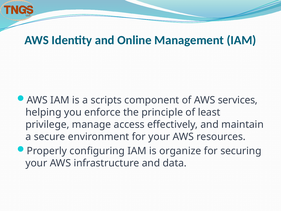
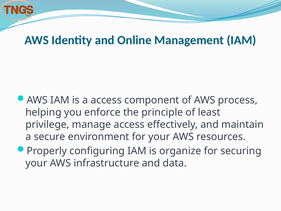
a scripts: scripts -> access (106, 100)
services: services -> process (238, 100)
